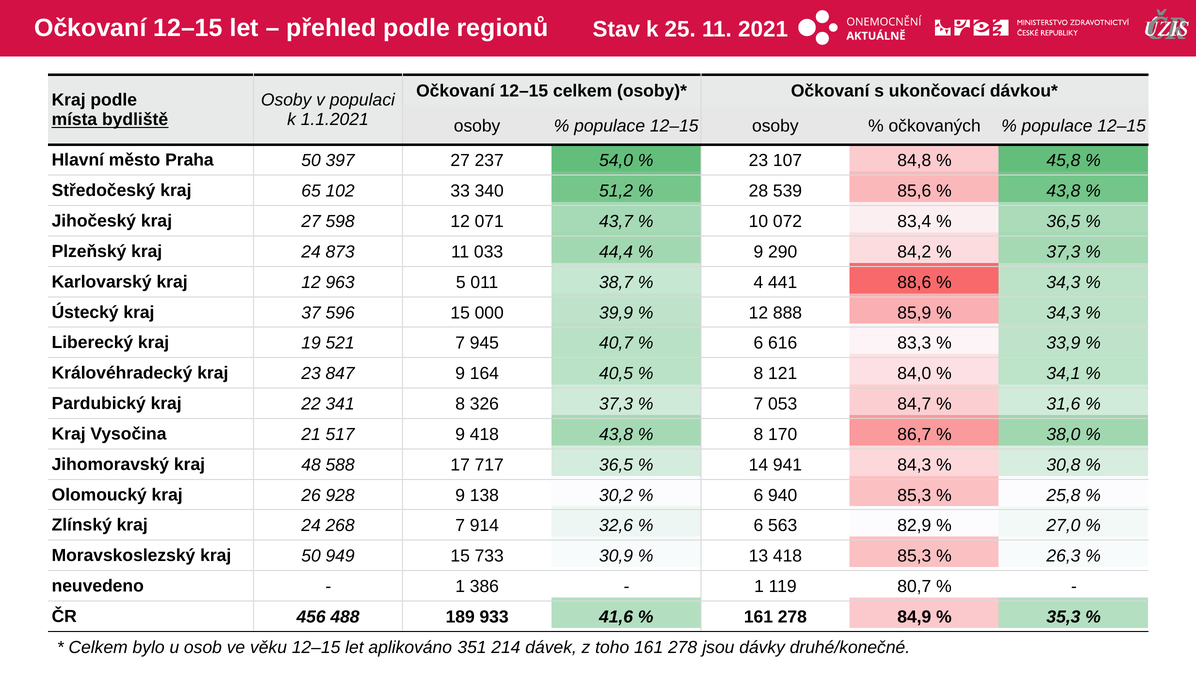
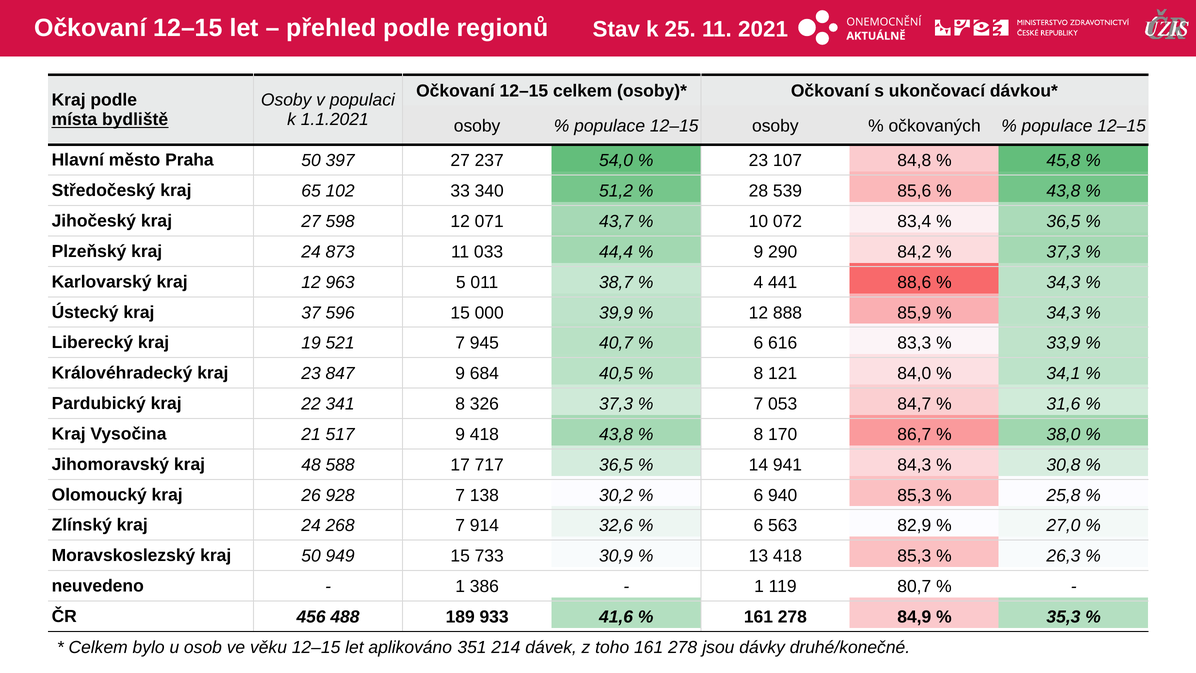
164: 164 -> 684 (484, 373)
928 9: 9 -> 7 (460, 495)
